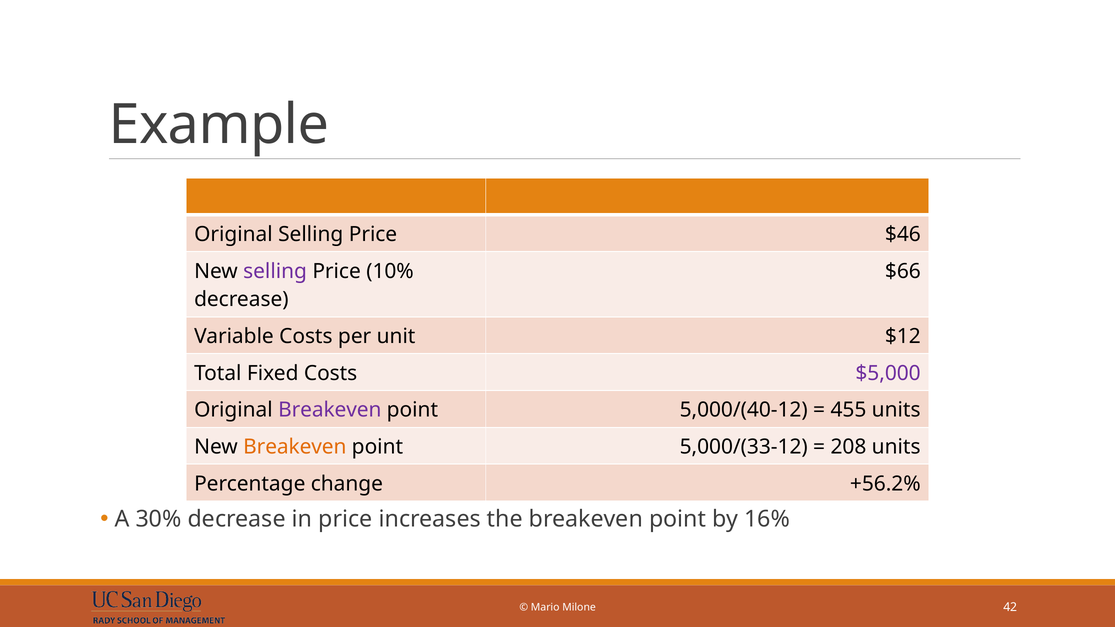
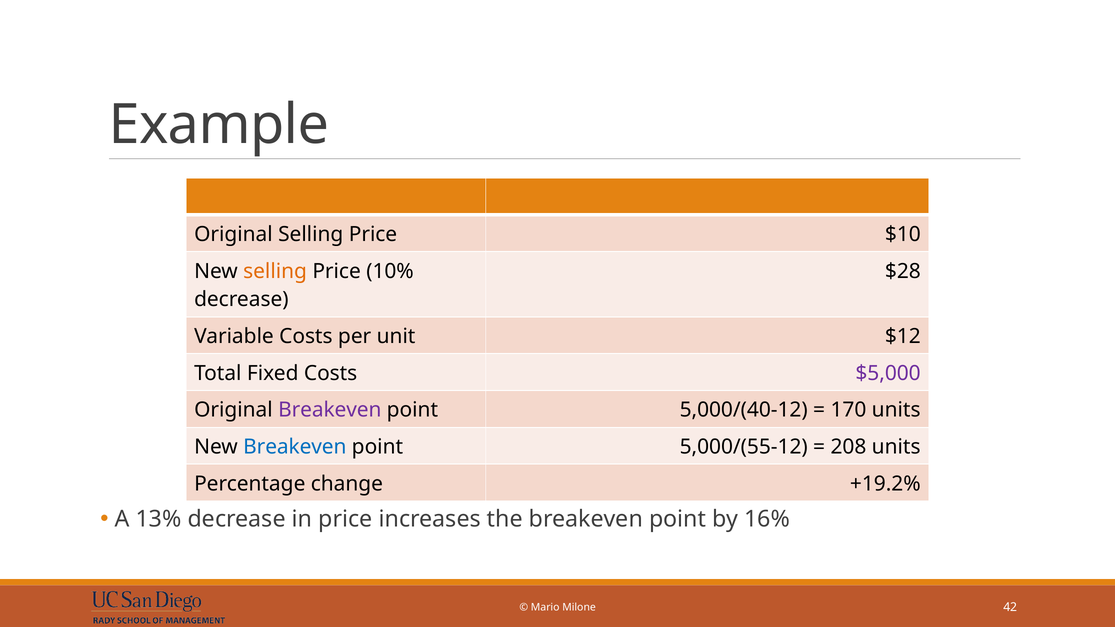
$46: $46 -> $10 (903, 234)
selling colour: purple -> orange (275, 271)
$66: $66 -> $28 (903, 271)
455: 455 -> 170 (848, 410)
Breakeven colour: orange -> blue (295, 447)
5,000/(33-12: 5,000/(33-12 -> 5,000/(55-12 (744, 447)
+56.2%: +56.2% -> +19.2% (885, 484)
30%: 30% -> 13% (159, 519)
